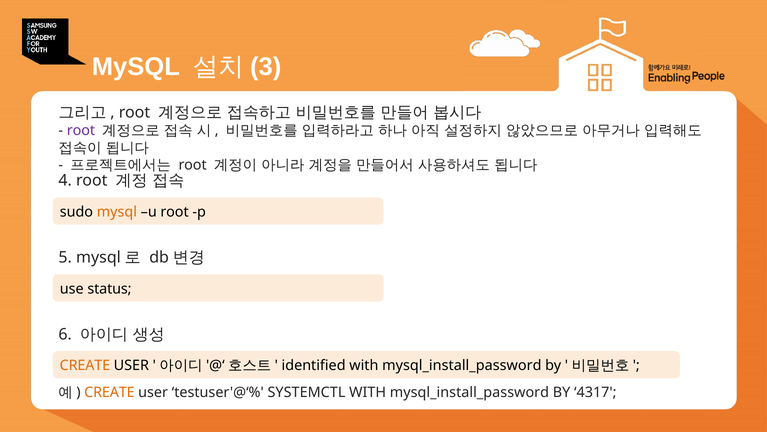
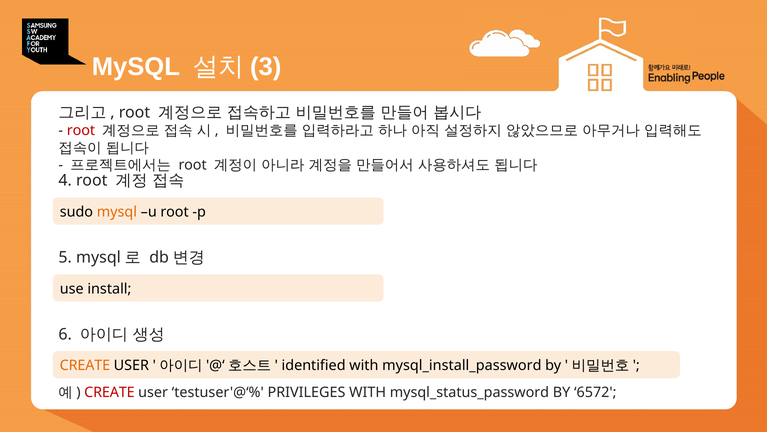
root colour: purple -> red (81, 130)
status: status -> install (109, 288)
CREATE colour: orange -> red (109, 392)
SYSTEMCTL: SYSTEMCTL -> PRIVILEGES (307, 392)
mysql_install_password: mysql_install_password -> mysql_status_password (469, 392)
4317: 4317 -> 6572 (595, 392)
